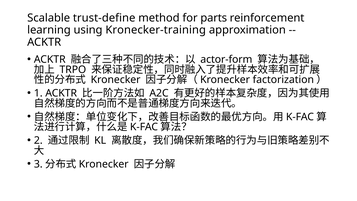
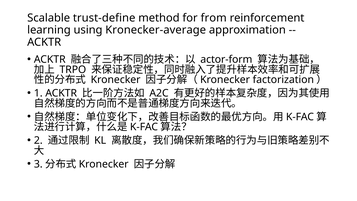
parts: parts -> from (214, 18)
Kronecker-training: Kronecker-training -> Kronecker-average (156, 30)
